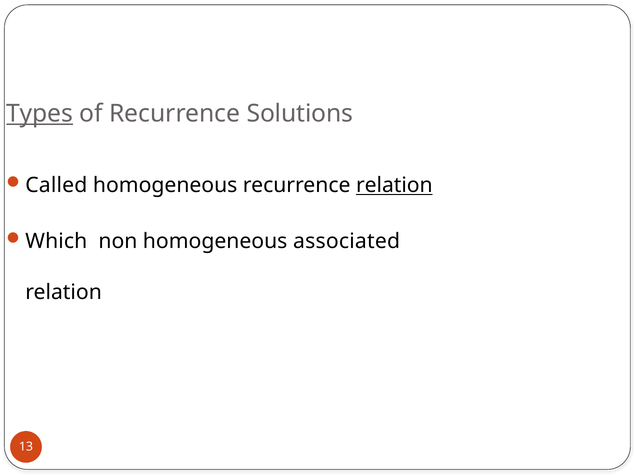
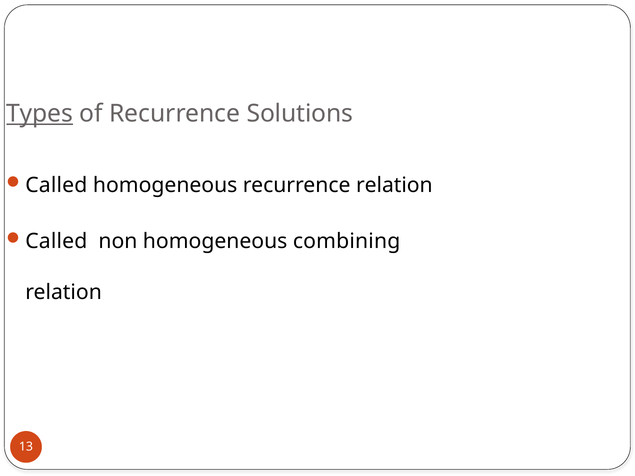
relation underline: present -> none (394, 186)
Which: Which -> Called (56, 242)
associated: associated -> combining (347, 242)
